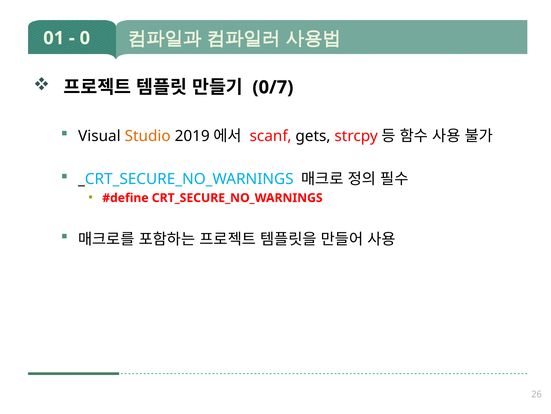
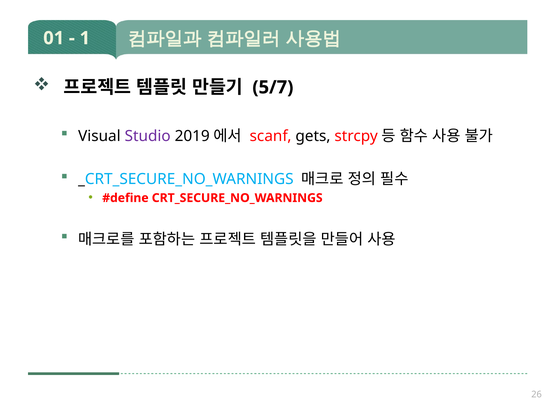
0: 0 -> 1 (85, 38)
0/7: 0/7 -> 5/7 (273, 87)
Studio colour: orange -> purple (148, 136)
